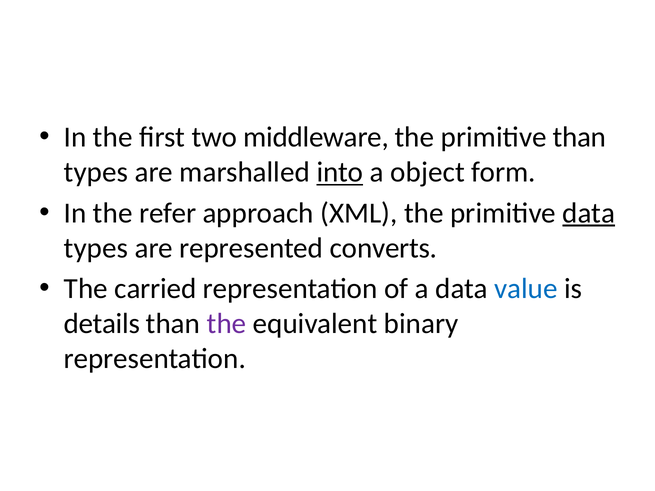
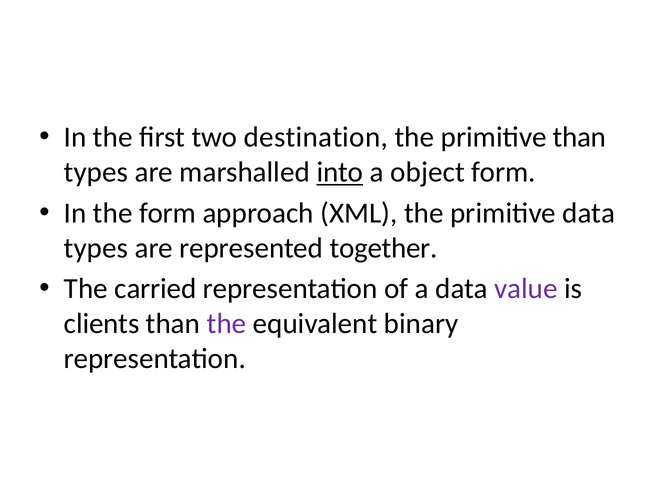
middleware: middleware -> destination (316, 137)
the refer: refer -> form (168, 213)
data underline: present -> none (589, 213)
converts: converts -> together (384, 248)
value colour: blue -> purple (526, 289)
details: details -> clients (102, 324)
